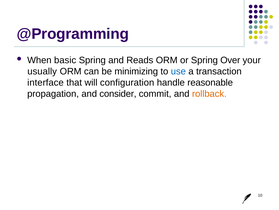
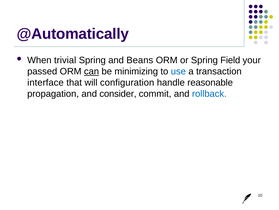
@Programming: @Programming -> @Automatically (73, 34)
basic: basic -> trivial (65, 60)
Reads: Reads -> Beans (140, 60)
Over: Over -> Field (230, 60)
usually: usually -> passed (42, 71)
can underline: none -> present (92, 71)
rollback colour: orange -> blue (209, 94)
